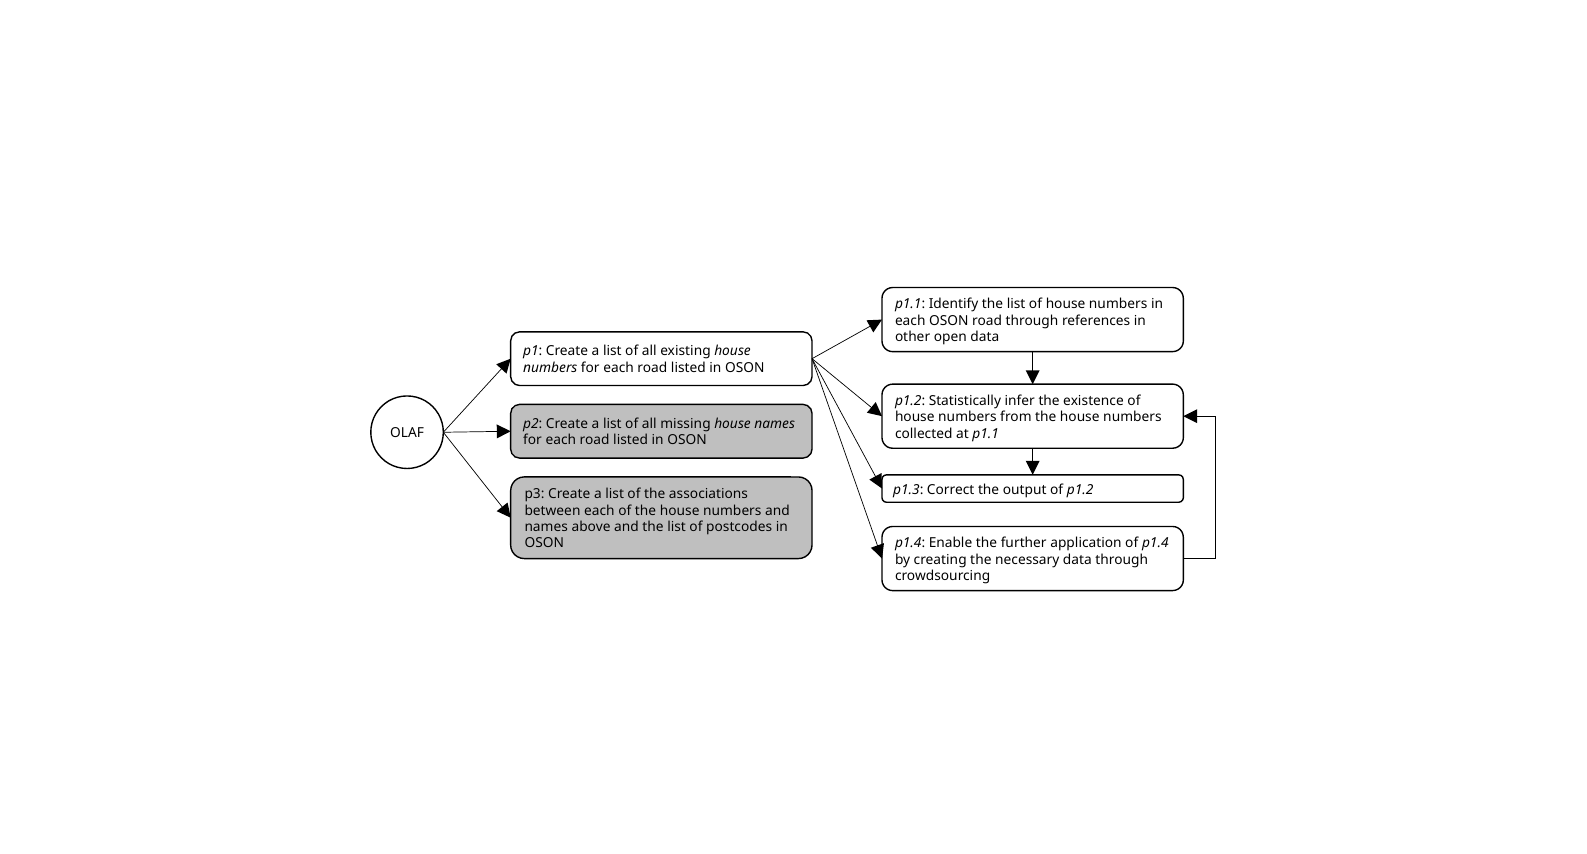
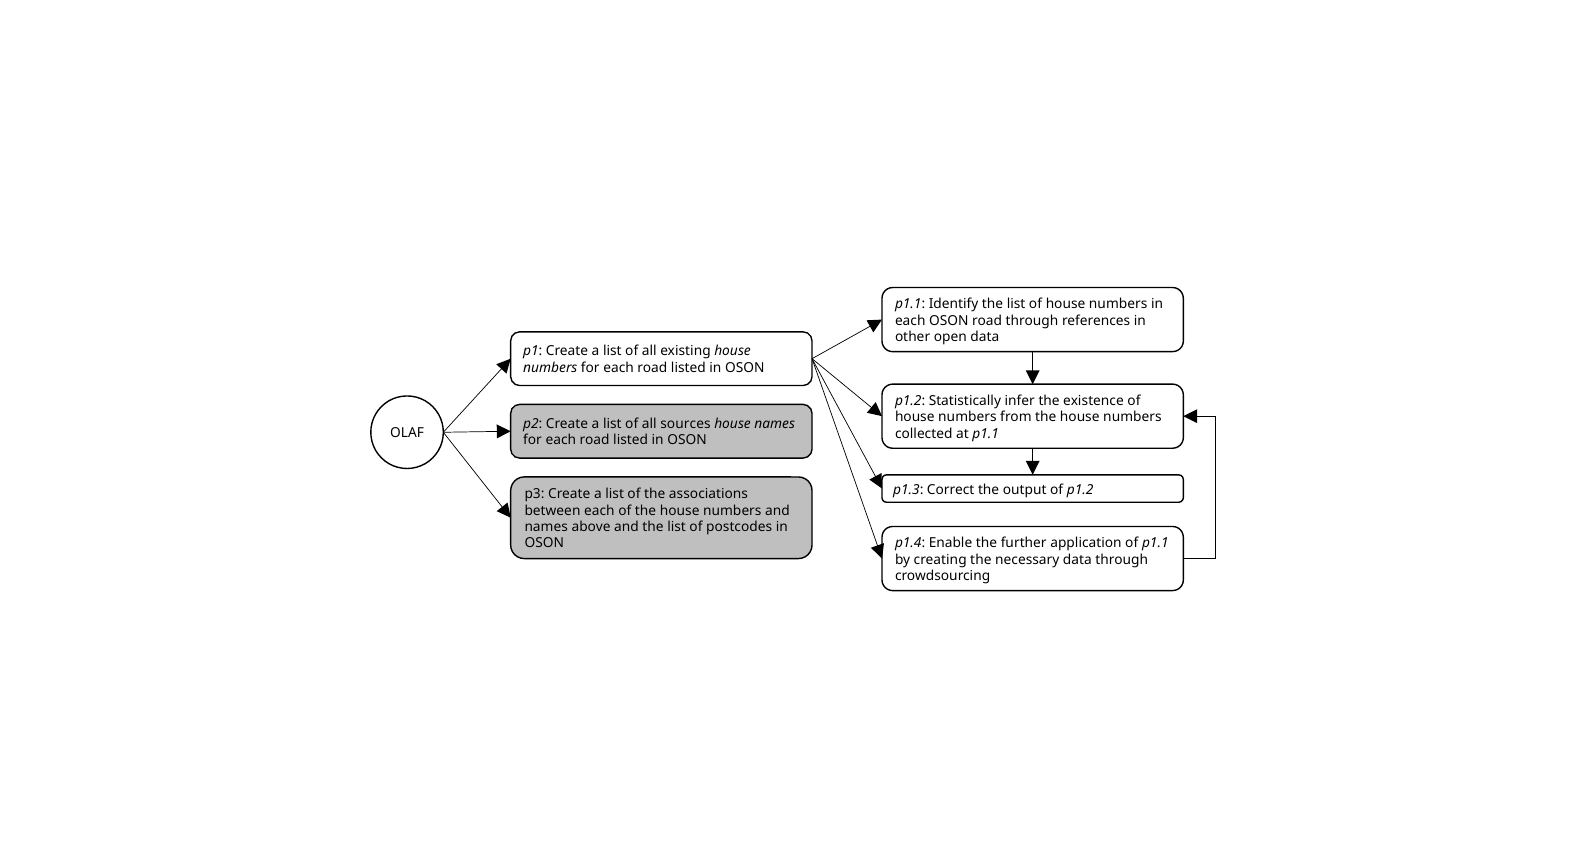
missing: missing -> sources (686, 424)
of p1.4: p1.4 -> p1.1 (1155, 543)
